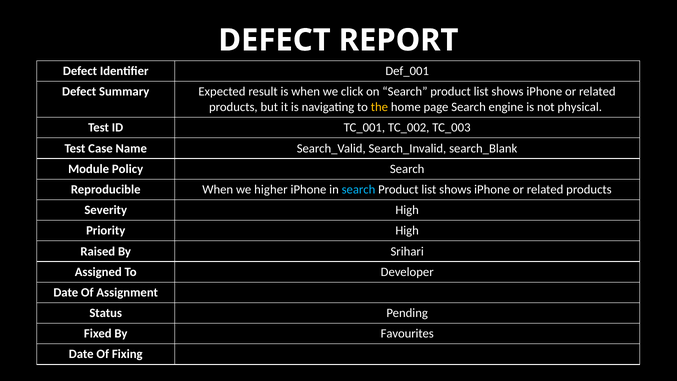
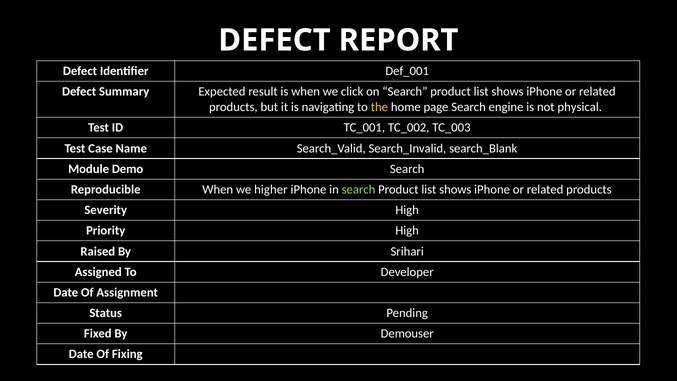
Policy: Policy -> Demo (128, 169)
search colour: light blue -> light green (359, 189)
Favourites: Favourites -> Demouser (407, 334)
